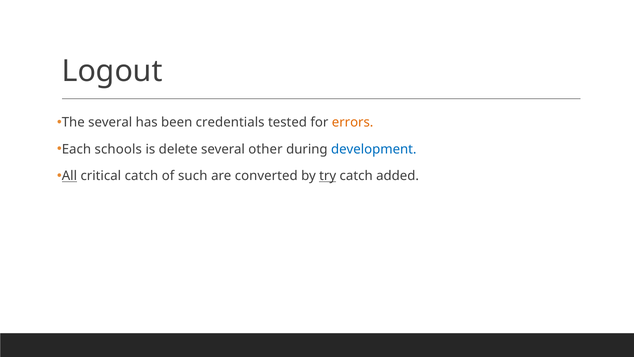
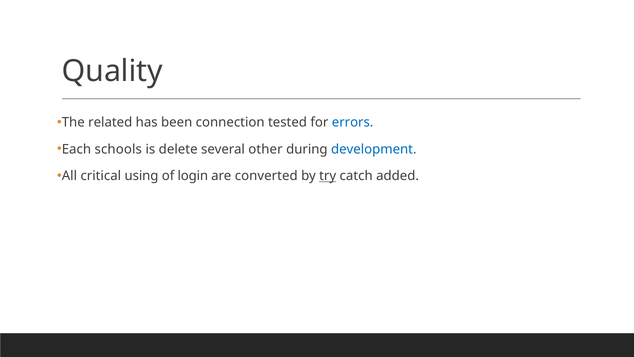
Logout: Logout -> Quality (112, 71)
The several: several -> related (110, 122)
credentials: credentials -> connection (230, 122)
errors colour: orange -> blue (353, 122)
All underline: present -> none (69, 176)
critical catch: catch -> using (142, 176)
such: such -> login (193, 176)
